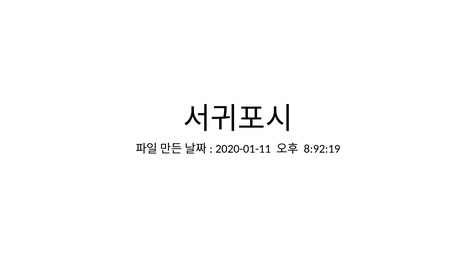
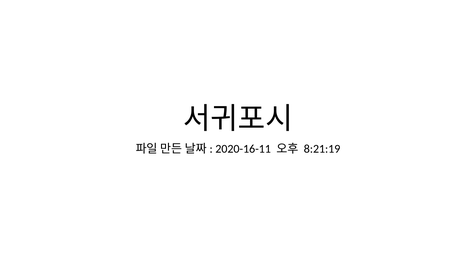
2020-01-11: 2020-01-11 -> 2020-16-11 (243, 149)
8:92:19: 8:92:19 -> 8:21:19 (322, 149)
